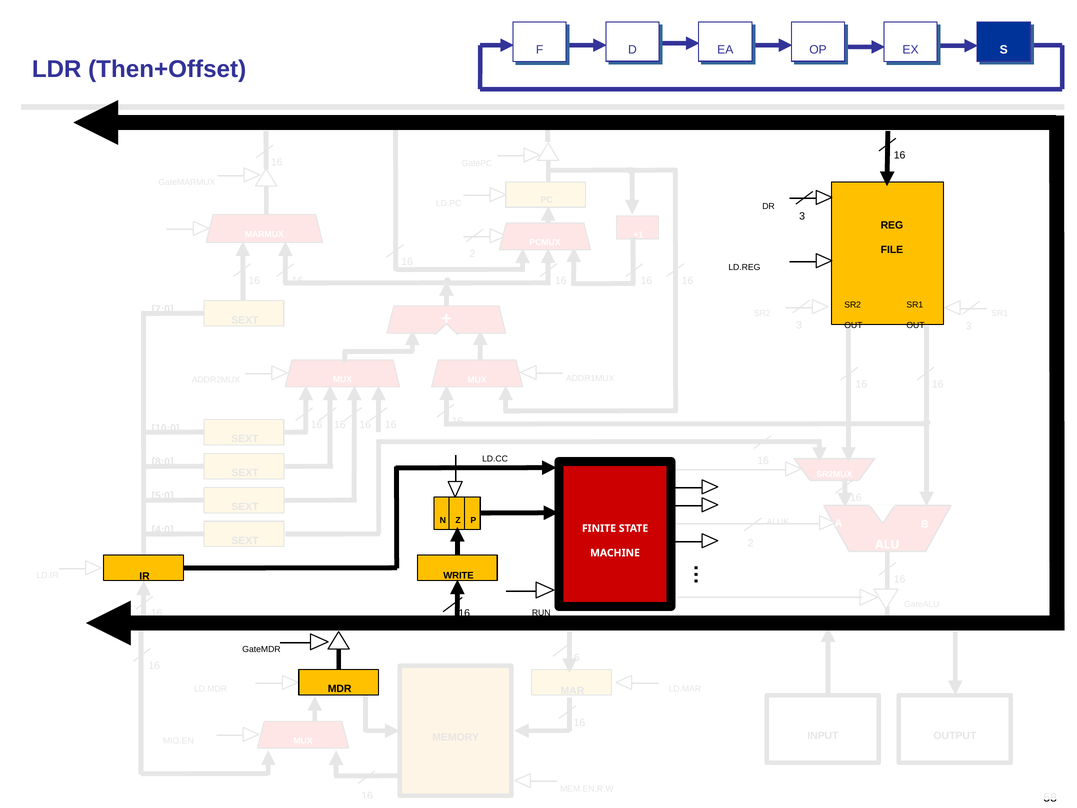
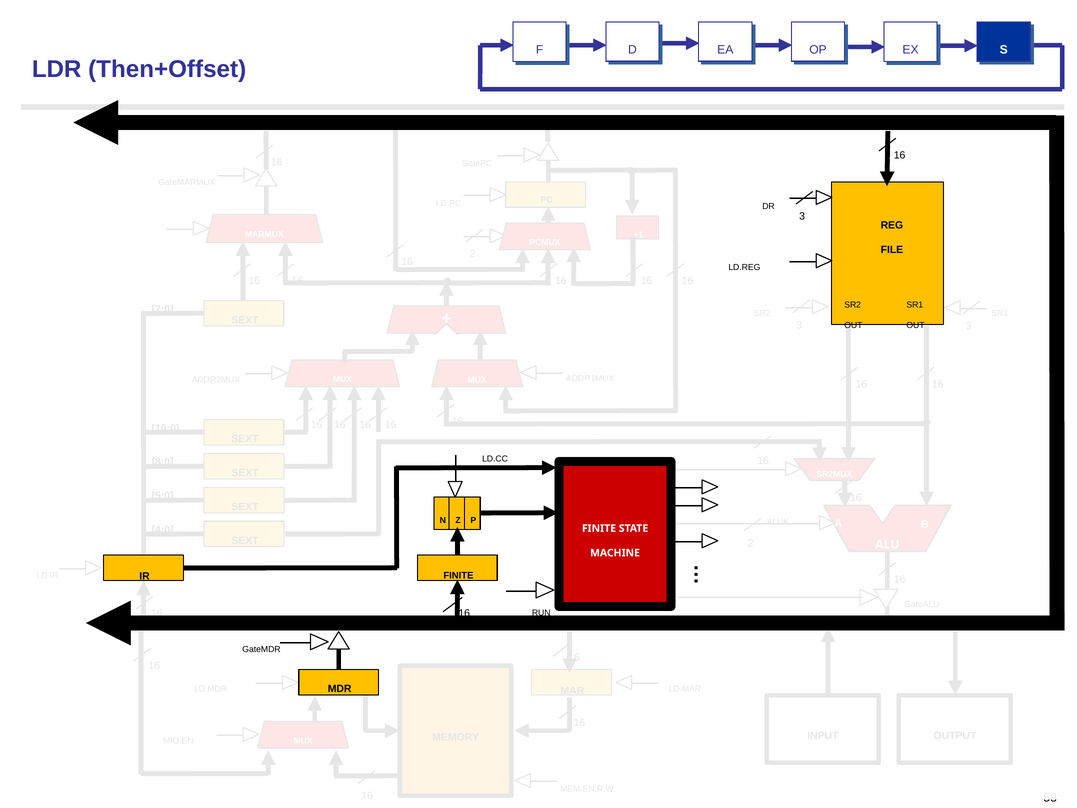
WRITE: WRITE -> FINITE (458, 575)
